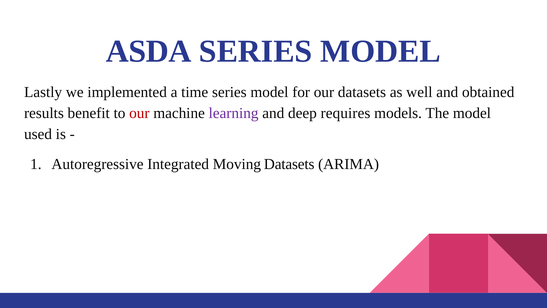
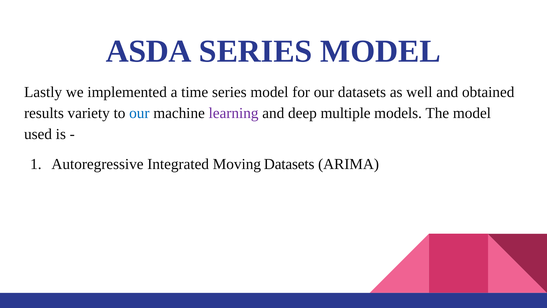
benefit: benefit -> variety (89, 113)
our colour: red -> blue (139, 113)
requires: requires -> multiple (346, 113)
